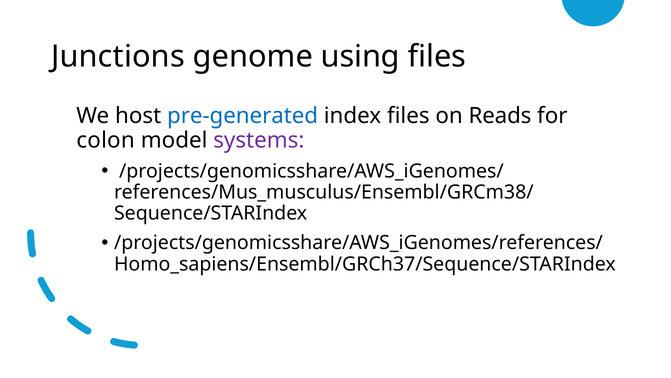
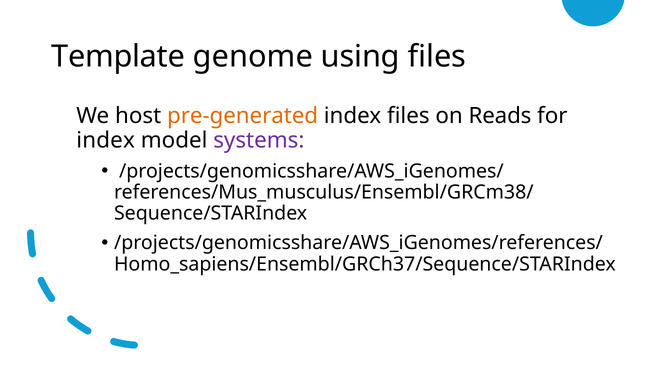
Junctions: Junctions -> Template (118, 56)
pre-generated colour: blue -> orange (243, 116)
colon: colon -> index (106, 140)
